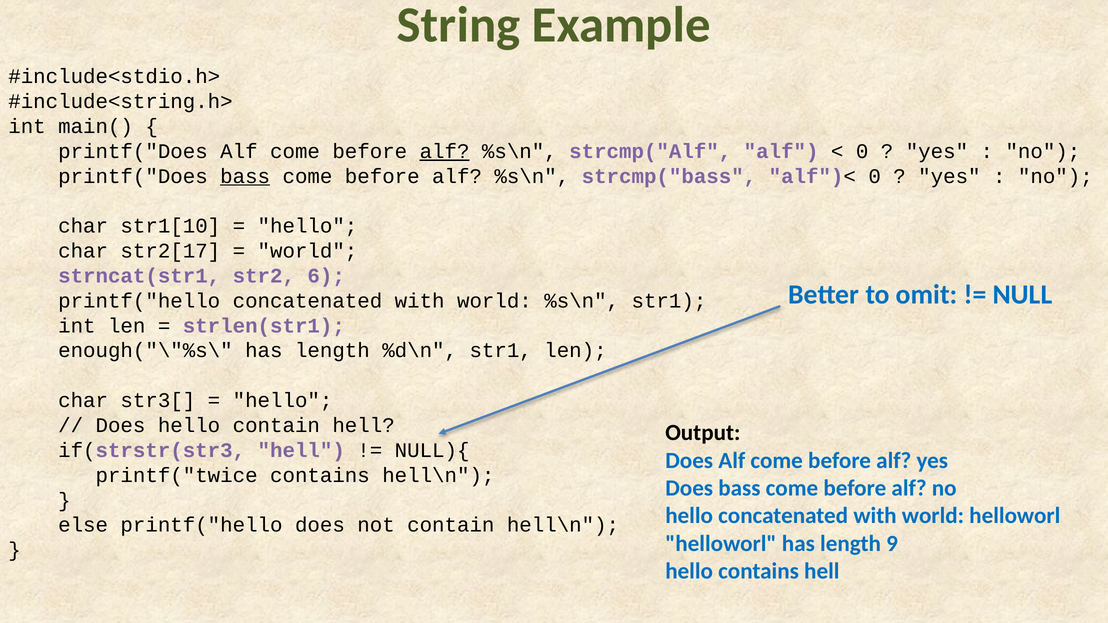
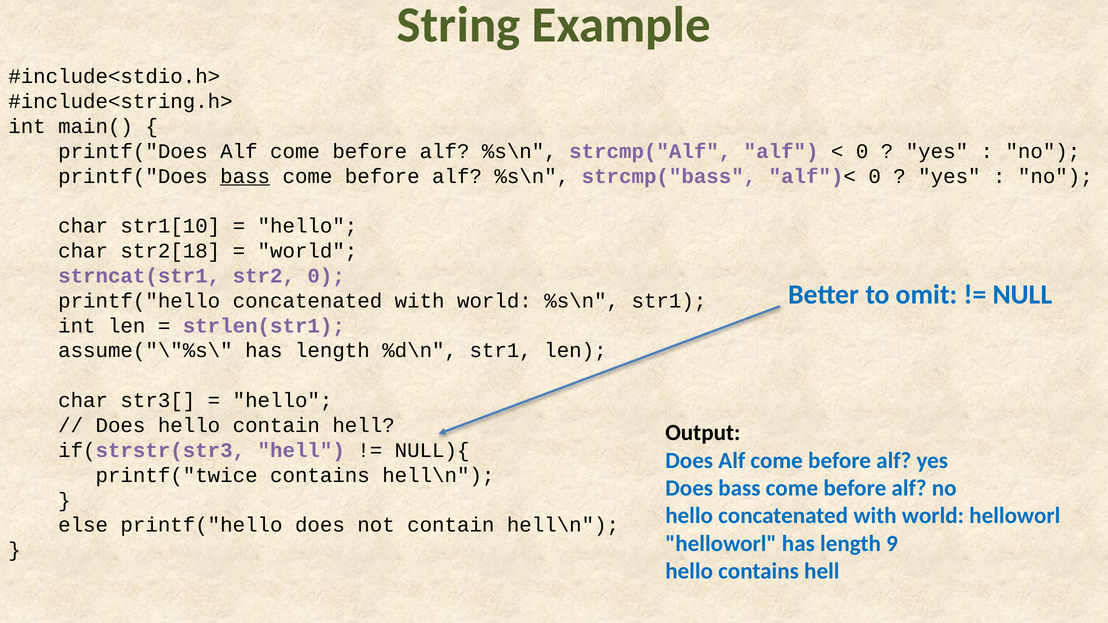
alf underline: present -> none (445, 151)
str2[17: str2[17 -> str2[18 (170, 251)
str2 6: 6 -> 0 (326, 276)
enough("\"%s\: enough("\"%s\ -> assume("\"%s\ (145, 351)
